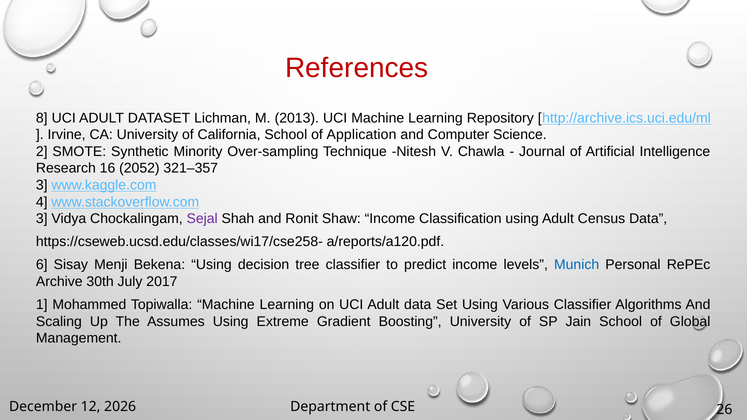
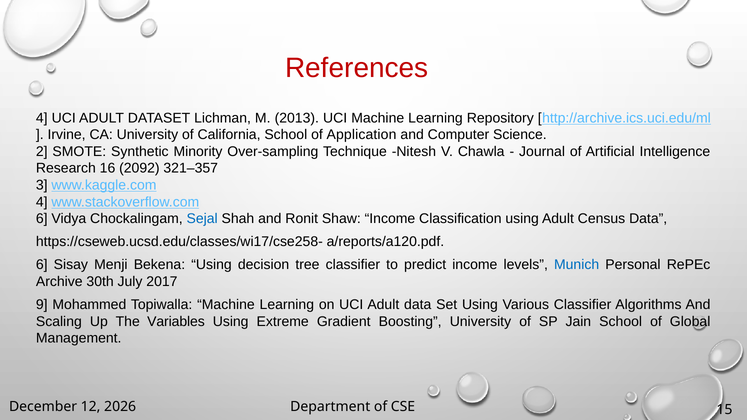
8: 8 -> 4 (42, 118)
2052: 2052 -> 2092 (139, 168)
3: 3 -> 6 (42, 219)
Sejal colour: purple -> blue (202, 219)
1: 1 -> 9 (42, 305)
Assumes: Assumes -> Variables (176, 322)
26: 26 -> 15 (724, 410)
